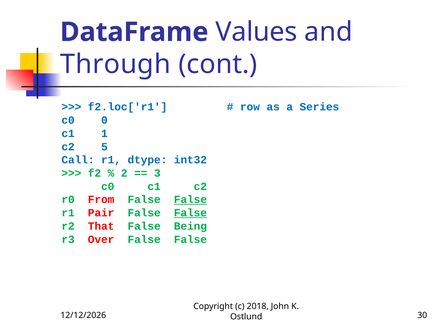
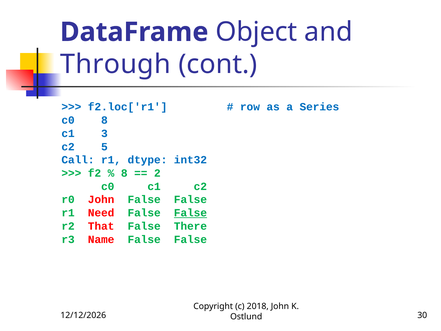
Values: Values -> Object (256, 32)
c0 0: 0 -> 8 (104, 120)
1: 1 -> 3 (104, 133)
2: 2 -> 8 (124, 173)
3: 3 -> 2 (157, 173)
r0 From: From -> John (101, 200)
False underline: present -> none (190, 200)
Pair: Pair -> Need (101, 213)
Being: Being -> There (190, 226)
Over: Over -> Name (101, 239)
